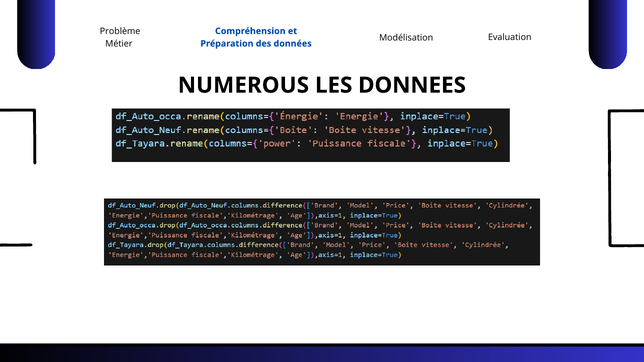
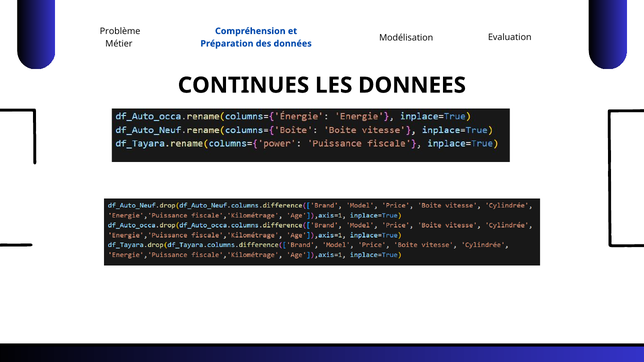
NUMEROUS: NUMEROUS -> CONTINUES (244, 85)
